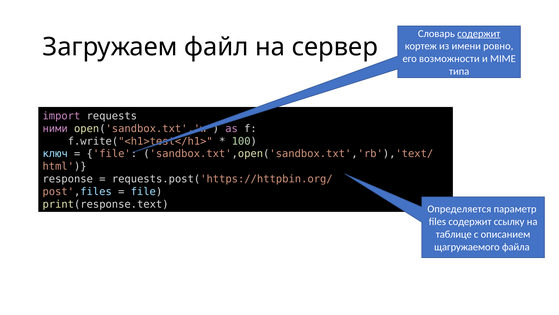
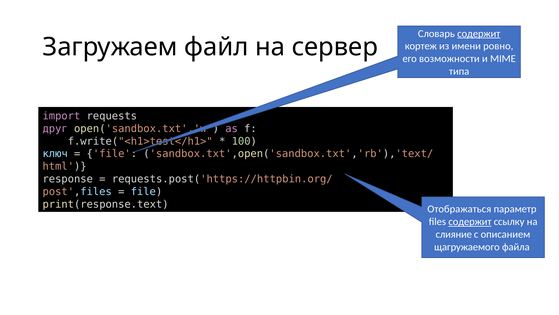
ними: ними -> друг (55, 128)
Определяется: Определяется -> Отображаться (459, 209)
содержит underline: none -> present (470, 221)
таблице: таблице -> слияние (454, 234)
